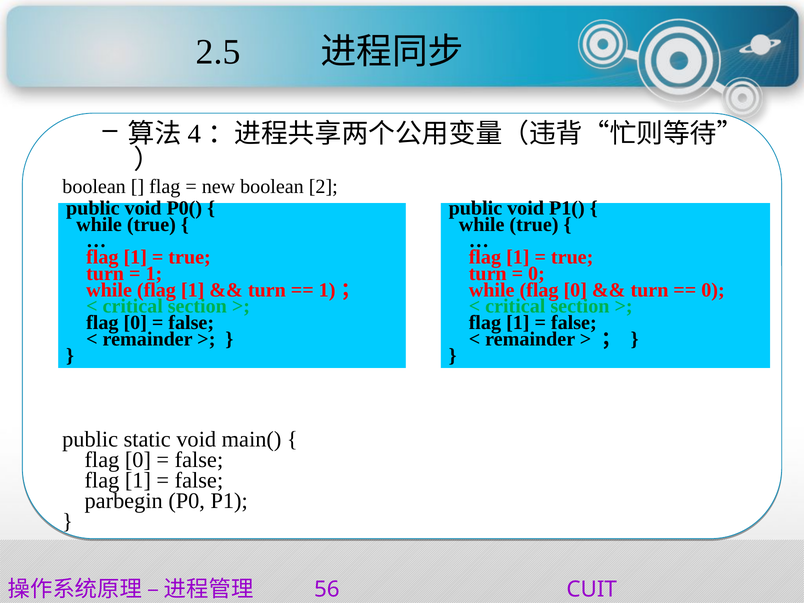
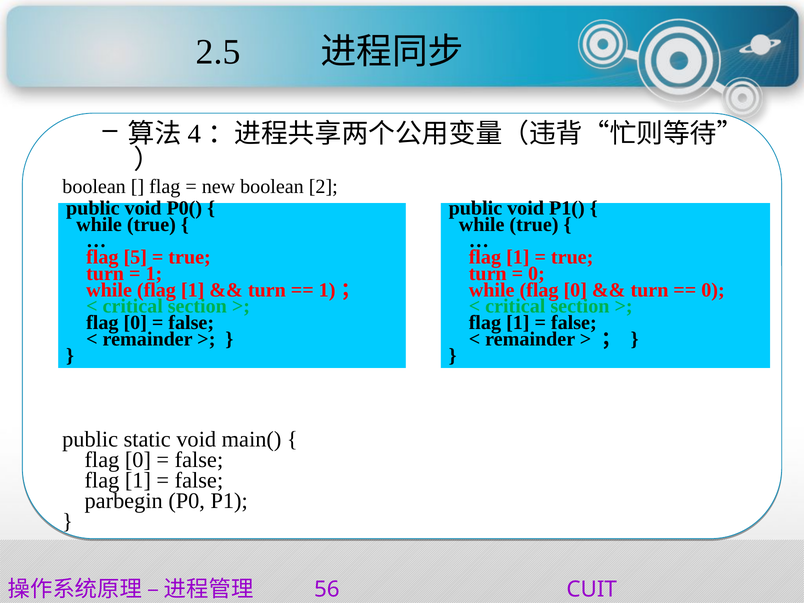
1: 1 -> 5 (135, 257)
